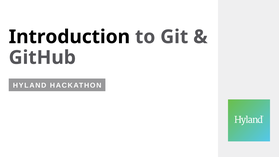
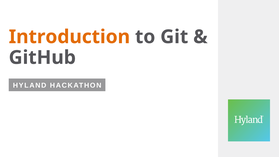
Introduction colour: black -> orange (69, 37)
